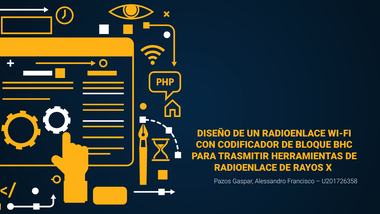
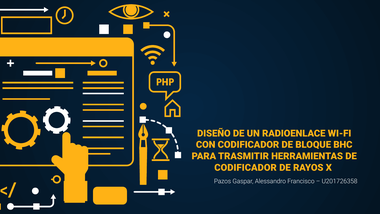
RADIOENLACE: RADIOENLACE -> CODIFICADOR (246, 167)
